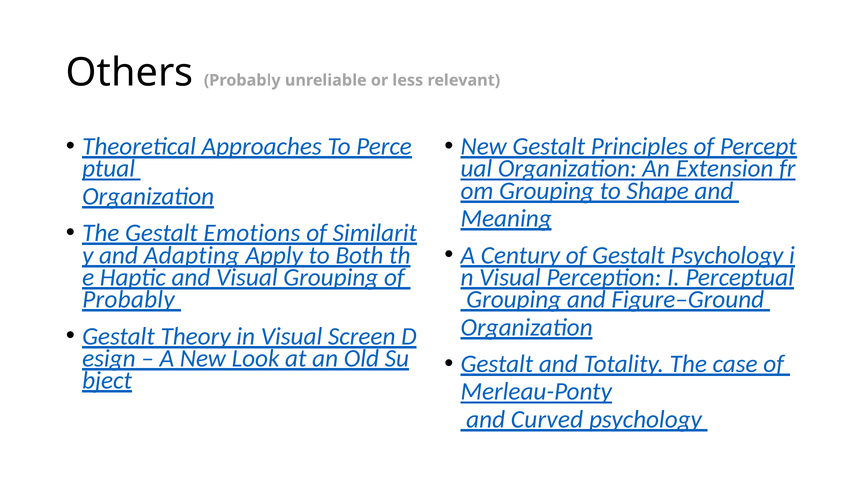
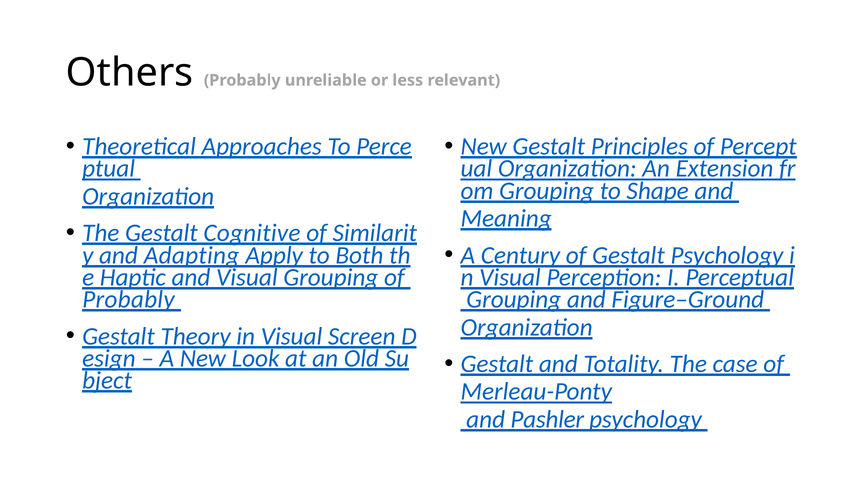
Emotions: Emotions -> Cognitive (252, 233)
Curved: Curved -> Pashler (547, 420)
